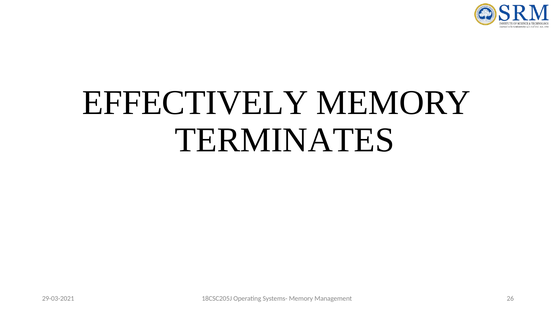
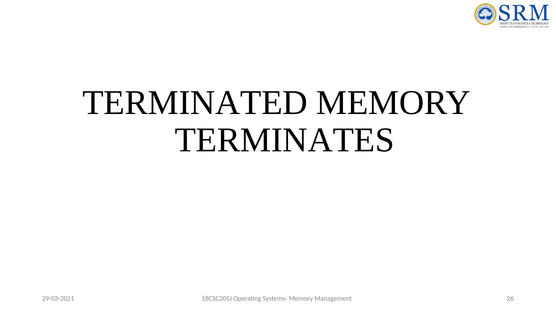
EFFECTIVELY: EFFECTIVELY -> TERMINATED (195, 103)
